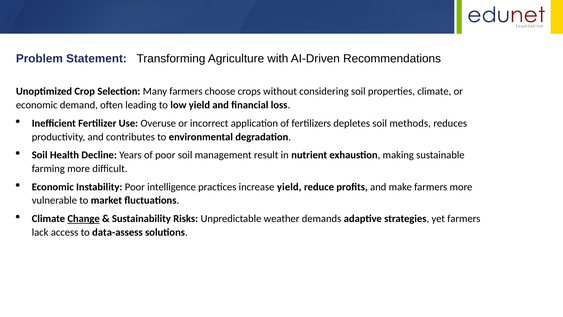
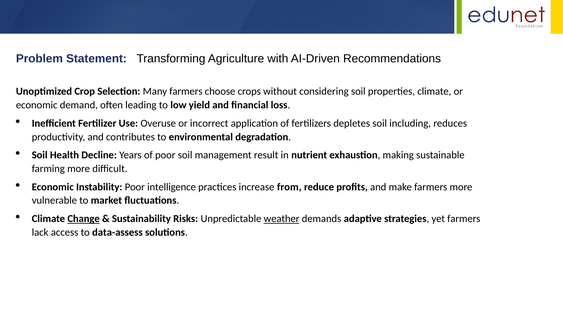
methods: methods -> including (410, 123)
increase yield: yield -> from (289, 187)
weather underline: none -> present (282, 219)
